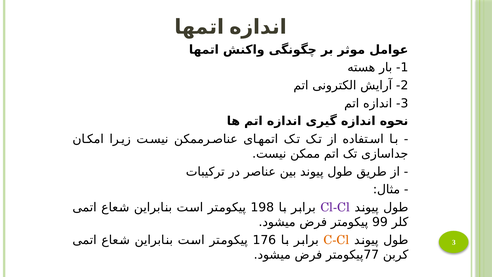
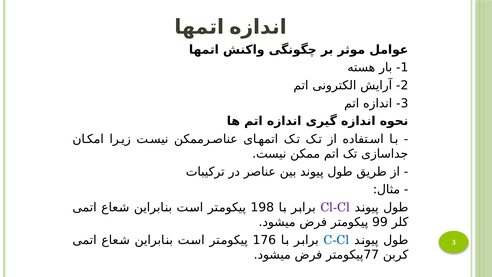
C-Cl colour: orange -> blue (336, 240)
